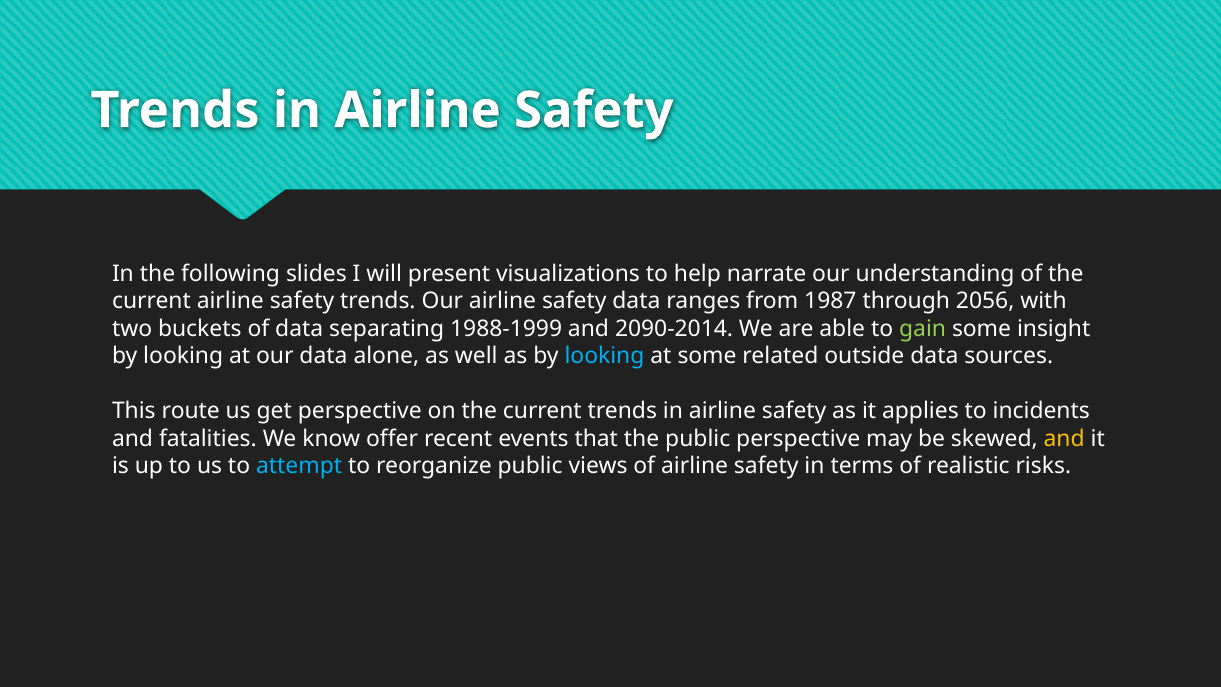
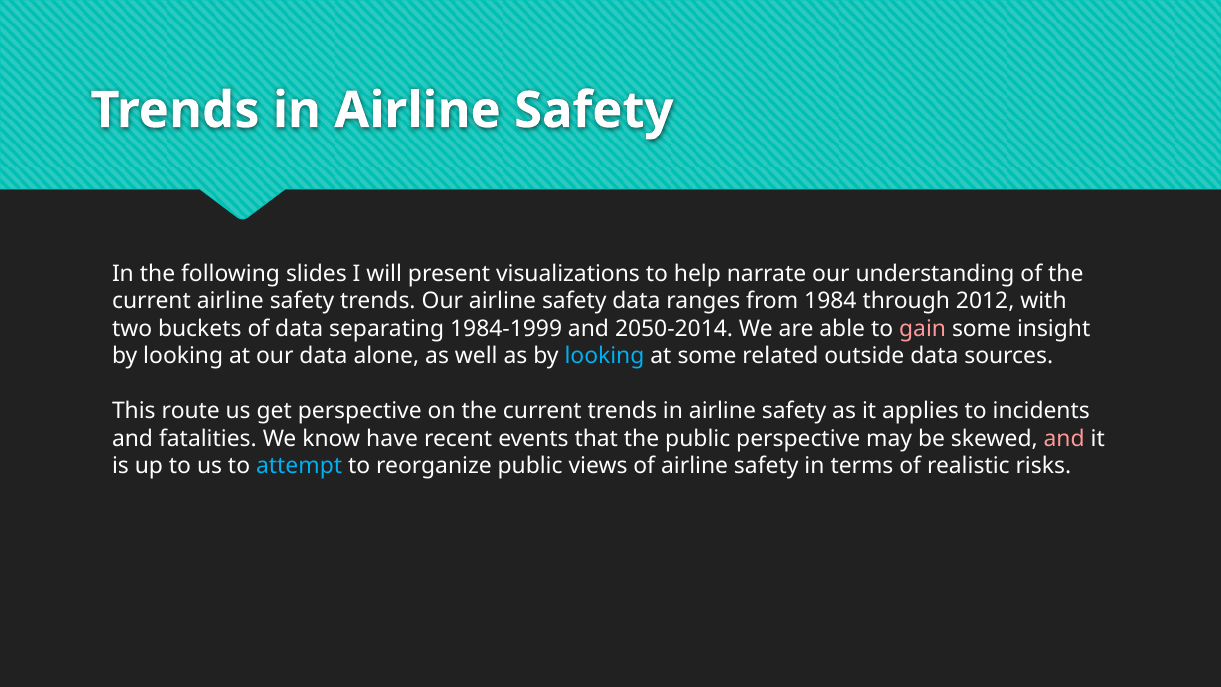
1987: 1987 -> 1984 (830, 301)
2056: 2056 -> 2012 (985, 301)
1988-1999: 1988-1999 -> 1984-1999 (506, 329)
2090-2014: 2090-2014 -> 2050-2014 (674, 329)
gain colour: light green -> pink (923, 329)
offer: offer -> have (392, 438)
and colour: yellow -> pink (1064, 438)
